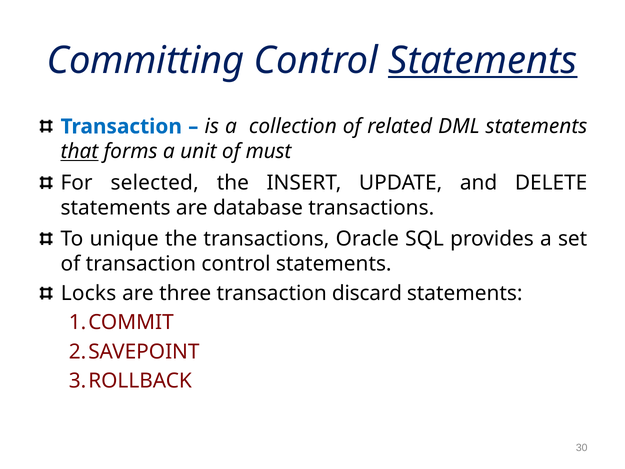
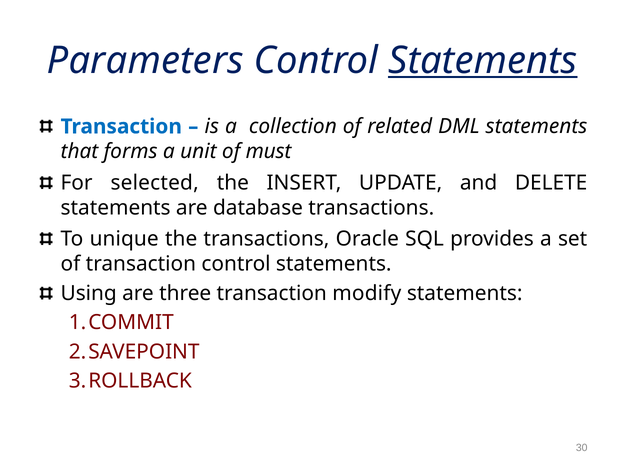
Committing: Committing -> Parameters (145, 61)
that underline: present -> none (79, 151)
Locks: Locks -> Using (89, 293)
discard: discard -> modify (367, 293)
